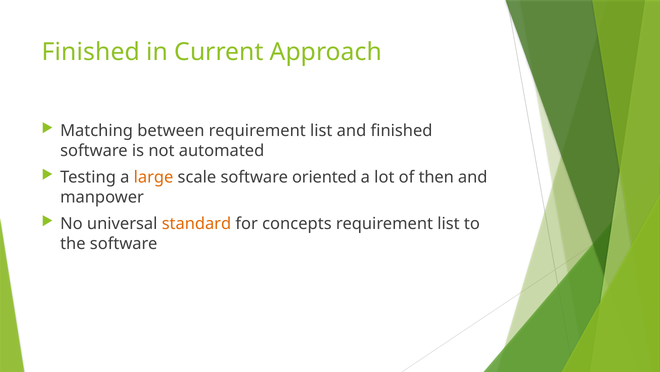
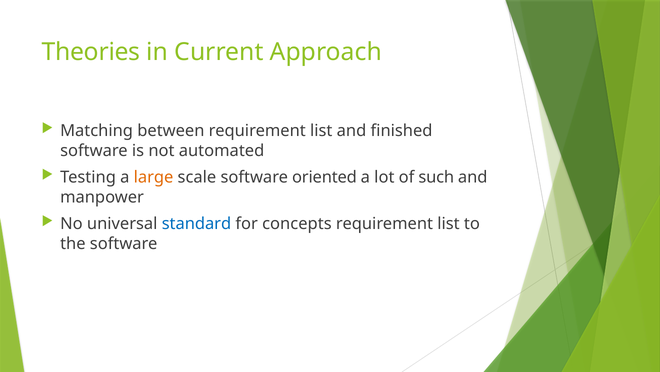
Finished: Finished -> Theories (91, 52)
then: then -> such (436, 177)
standard colour: orange -> blue (196, 223)
